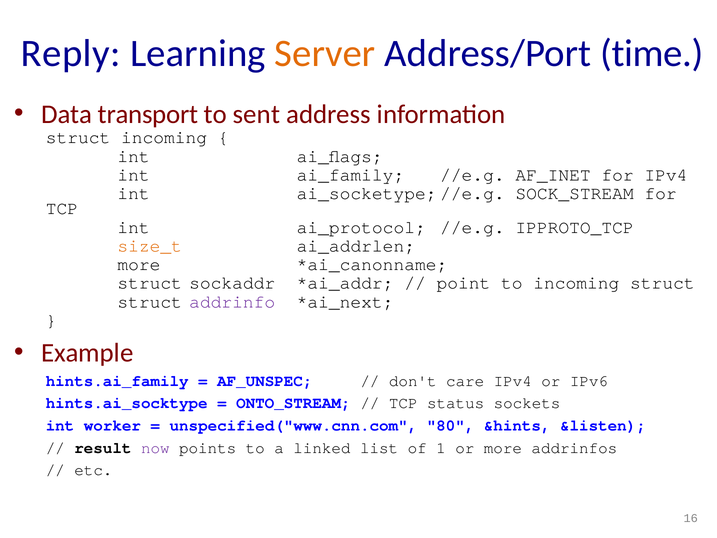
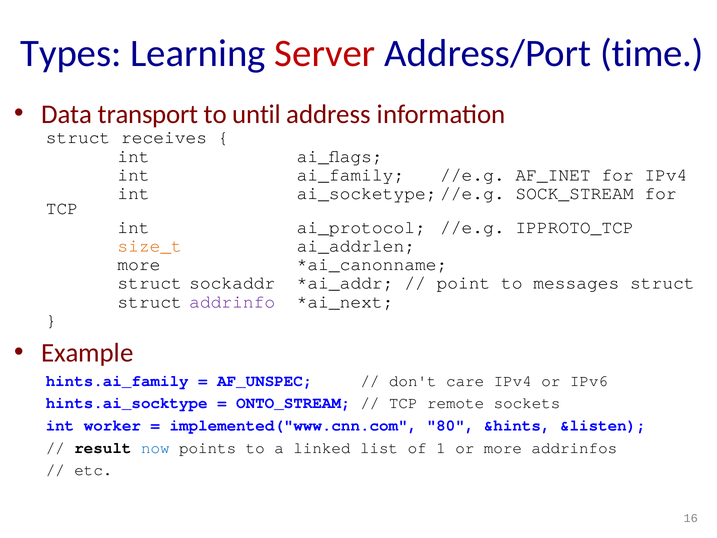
Reply: Reply -> Types (71, 53)
Server colour: orange -> red (325, 53)
sent: sent -> until (257, 114)
struct incoming: incoming -> receives (164, 137)
to incoming: incoming -> messages (576, 283)
status: status -> remote (456, 403)
unspecified("www.cnn.com: unspecified("www.cnn.com -> implemented("www.cnn.com (293, 425)
now colour: purple -> blue (155, 448)
